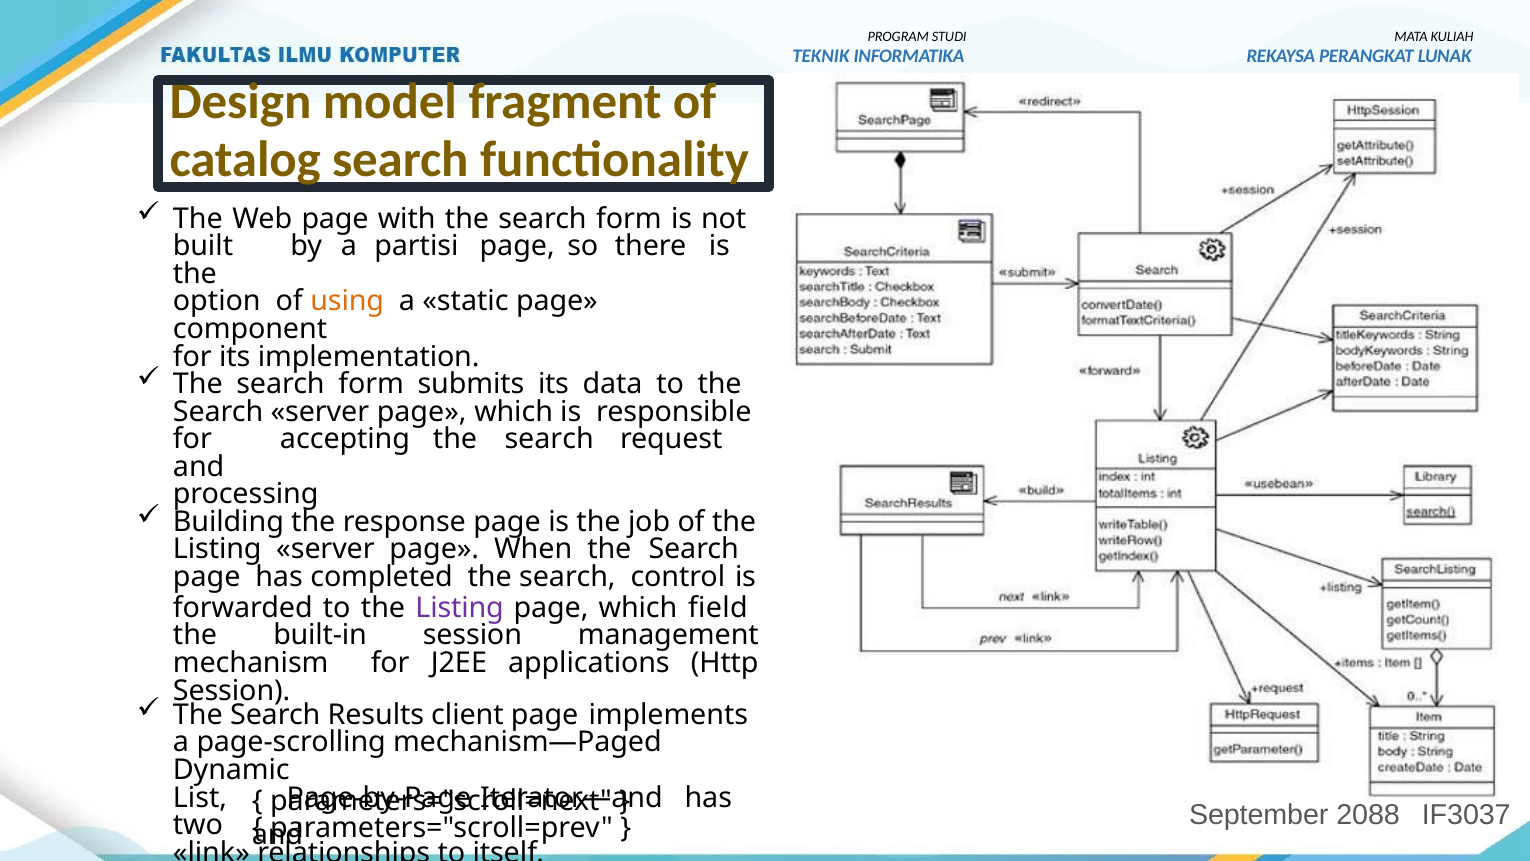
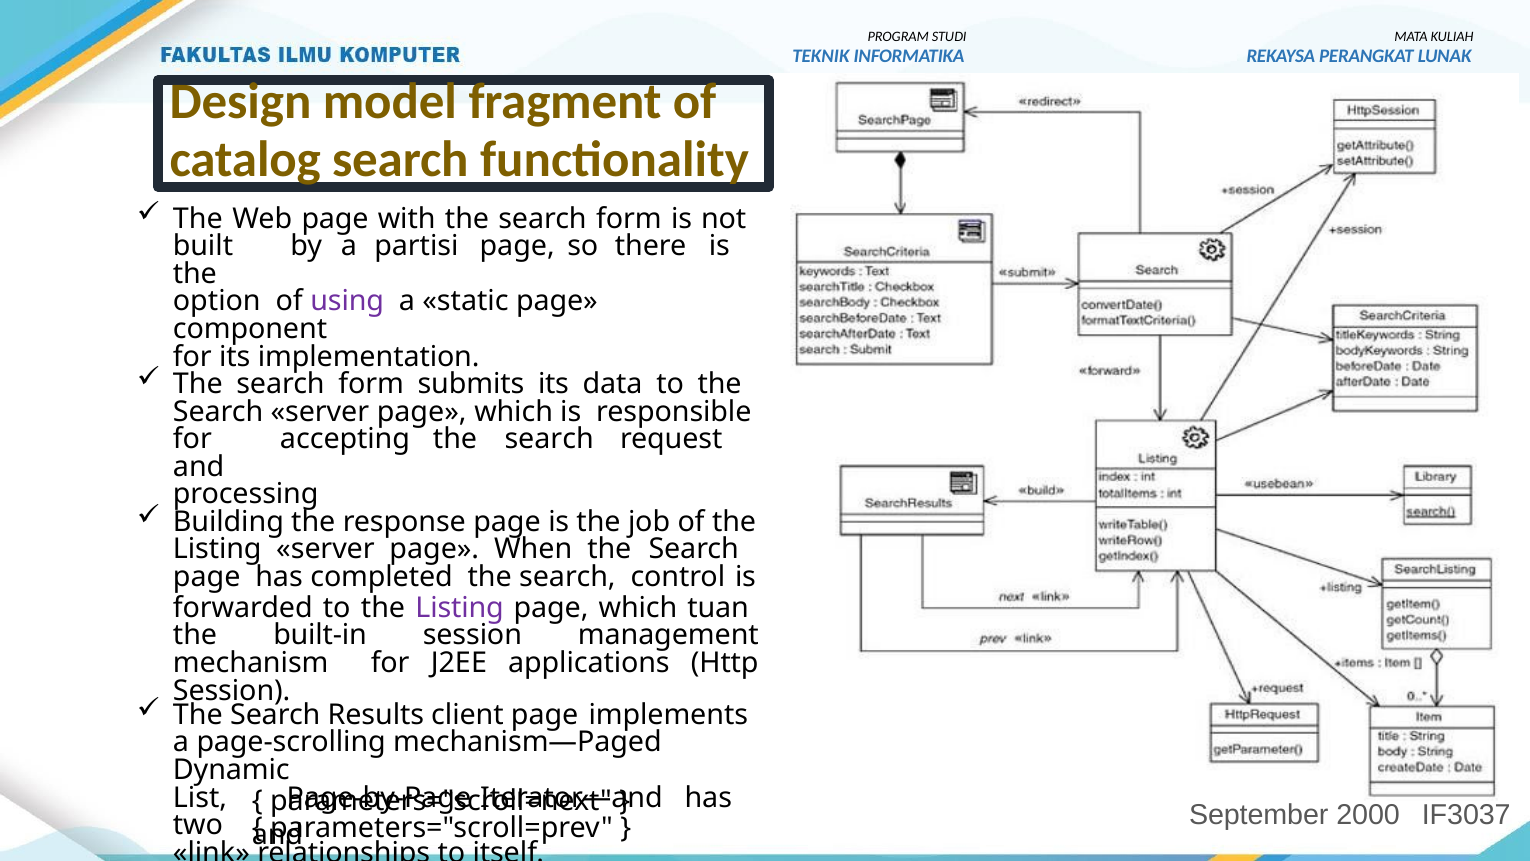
using colour: orange -> purple (347, 301)
field: field -> tuan (718, 608)
2088: 2088 -> 2000 (1368, 815)
